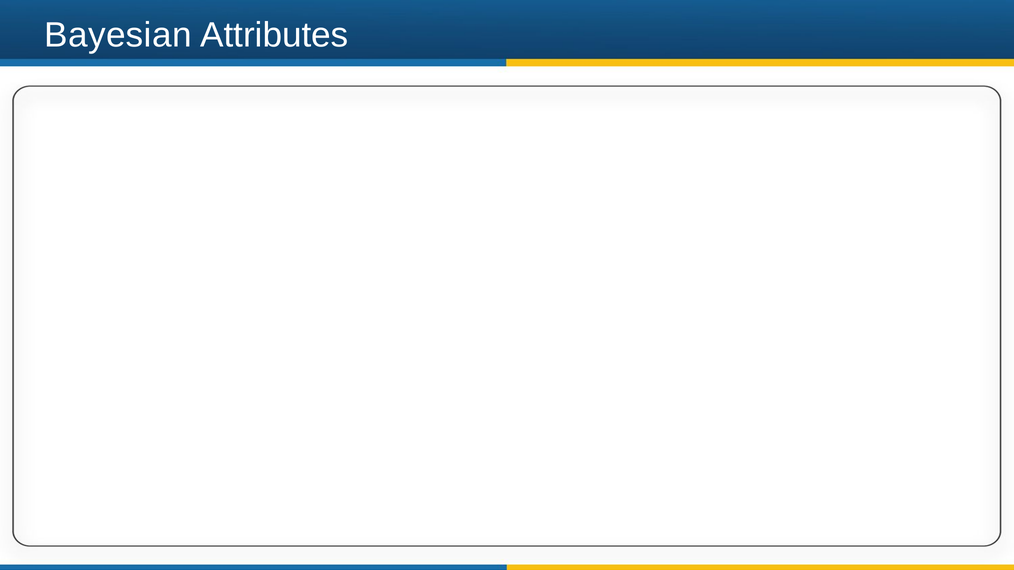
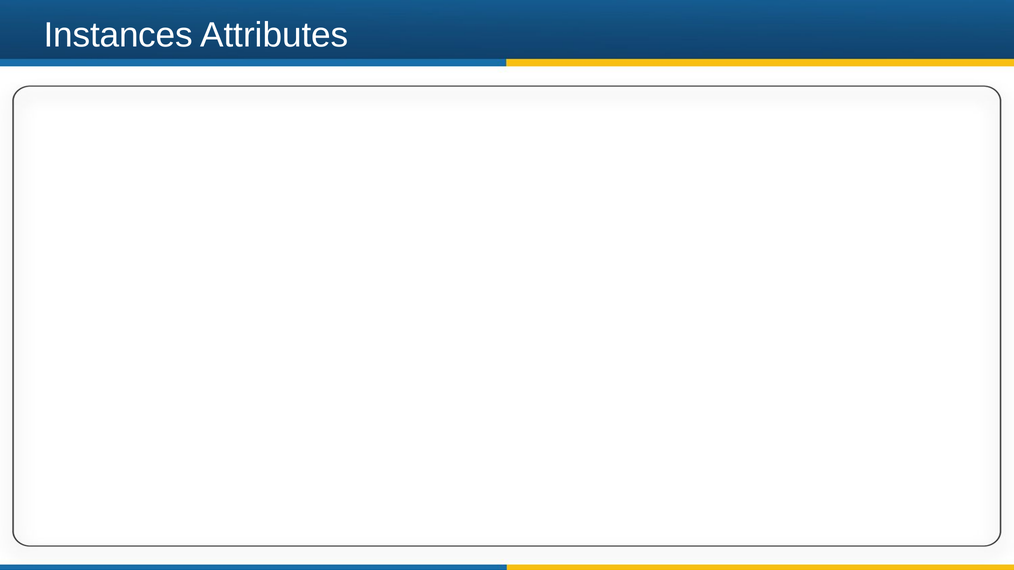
Bayesian: Bayesian -> Instances (118, 35)
